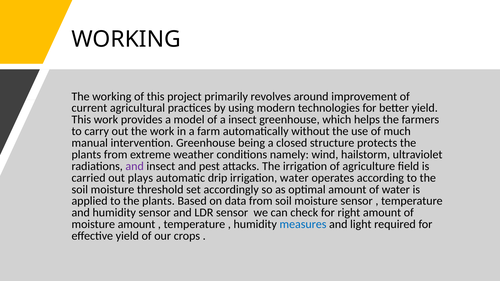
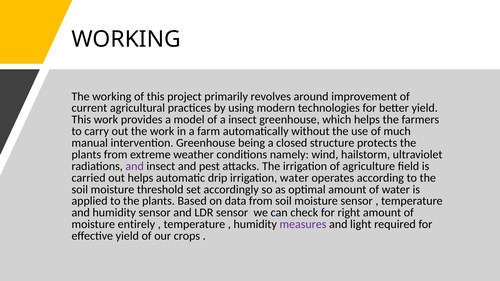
out plays: plays -> helps (140, 178)
moisture amount: amount -> entirely (136, 224)
measures colour: blue -> purple (303, 224)
